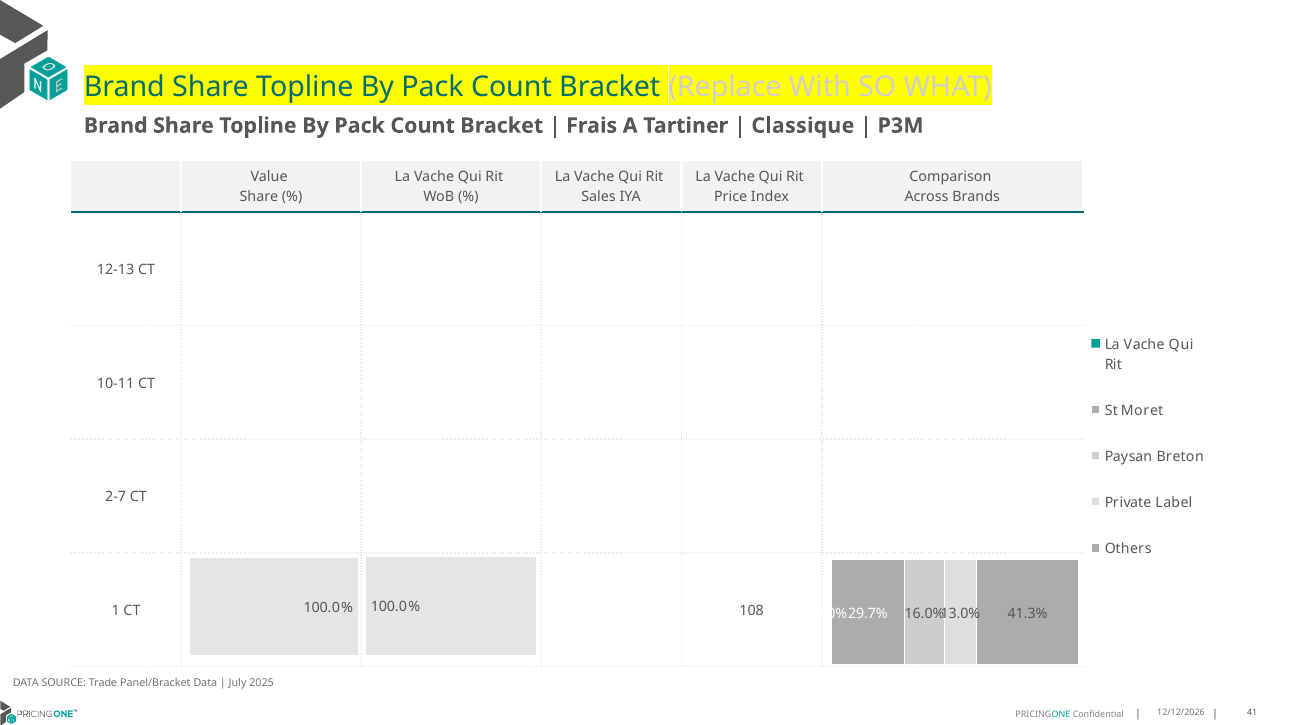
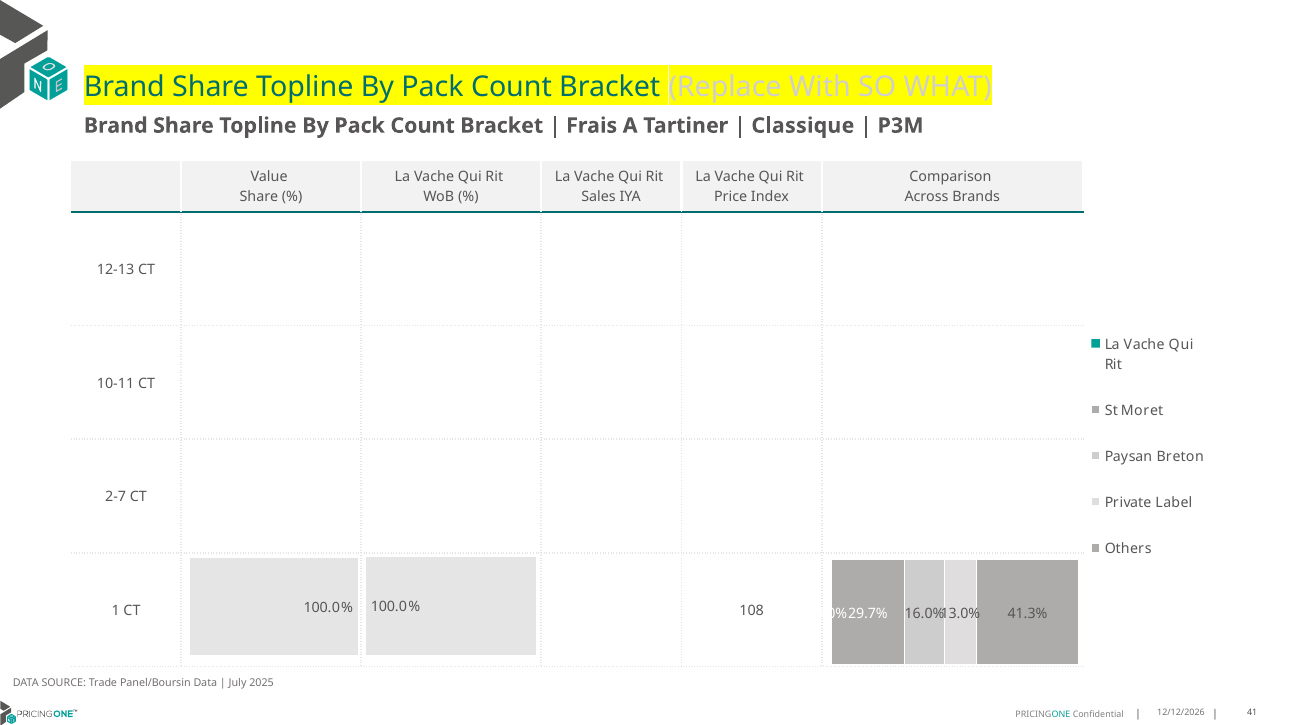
Panel/Bracket: Panel/Bracket -> Panel/Boursin (155, 683)
